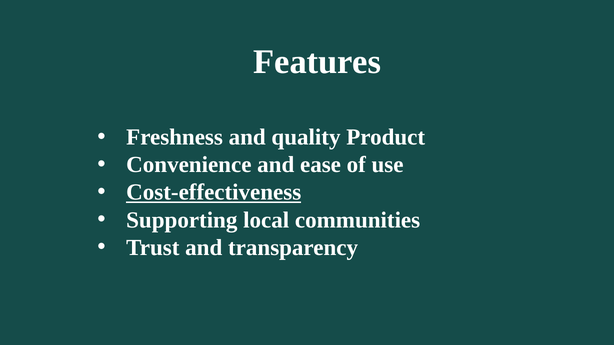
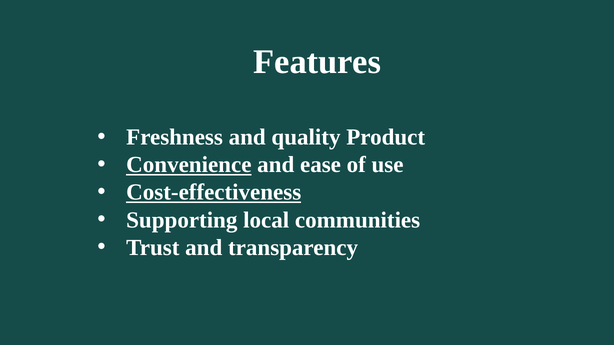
Convenience underline: none -> present (189, 165)
